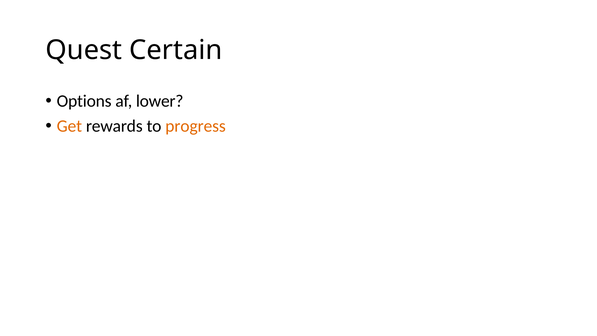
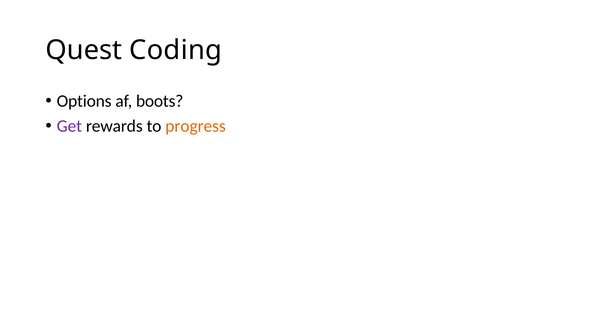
Certain: Certain -> Coding (176, 50)
lower: lower -> boots (160, 101)
Get colour: orange -> purple (69, 126)
